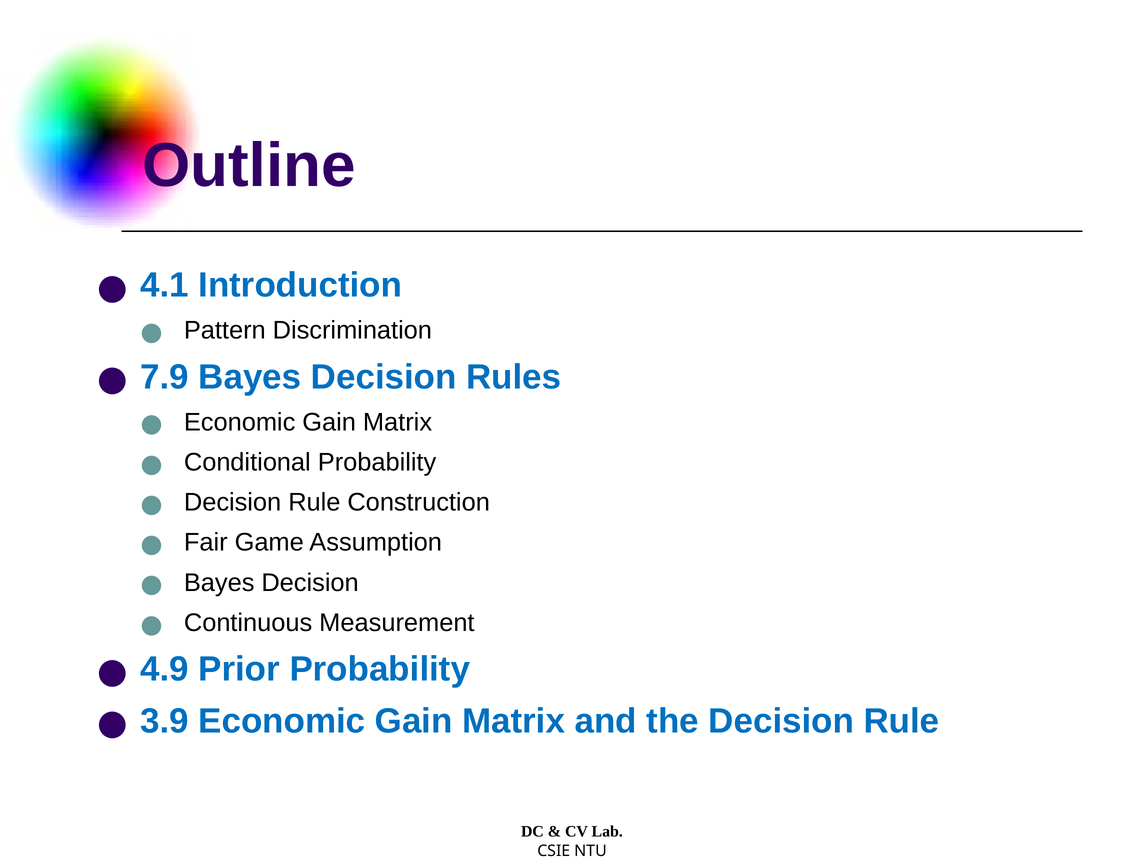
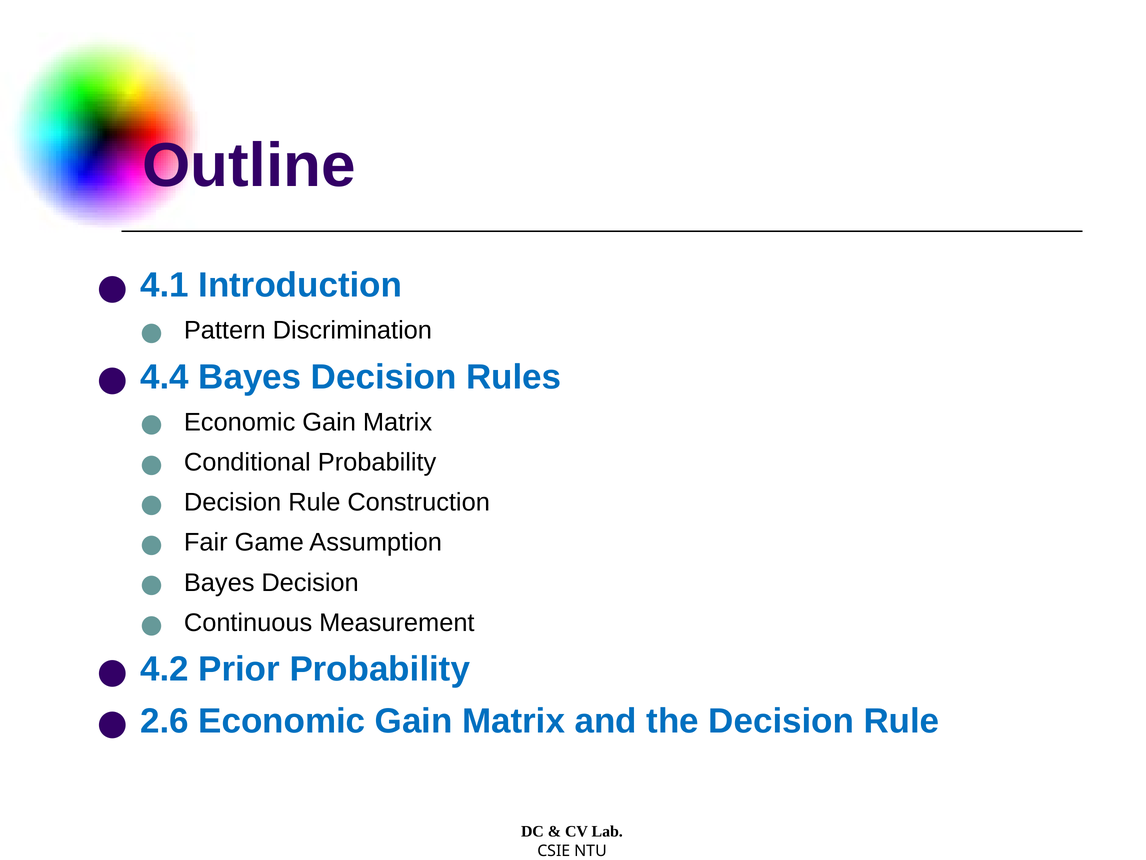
7.9: 7.9 -> 4.4 (164, 377)
4.9: 4.9 -> 4.2 (164, 669)
3.9: 3.9 -> 2.6 (164, 721)
